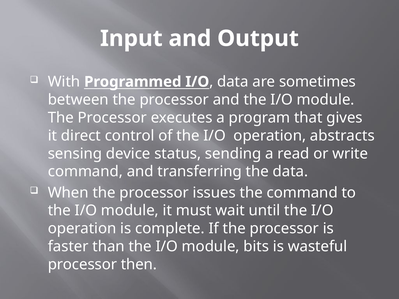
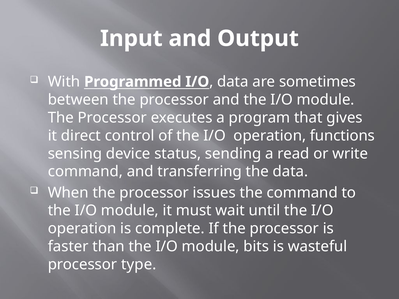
abstracts: abstracts -> functions (342, 136)
then: then -> type (139, 265)
